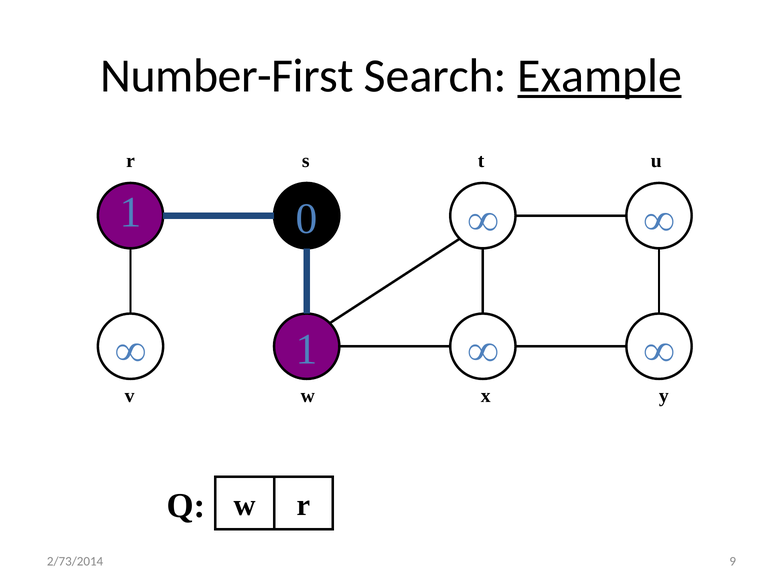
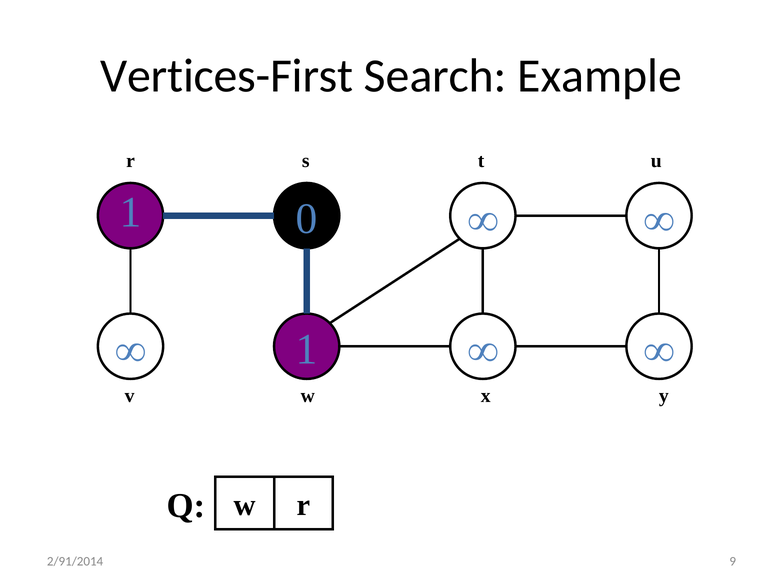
Number-First: Number-First -> Vertices-First (227, 76)
Example underline: present -> none (600, 76)
2/73/2014: 2/73/2014 -> 2/91/2014 (75, 561)
